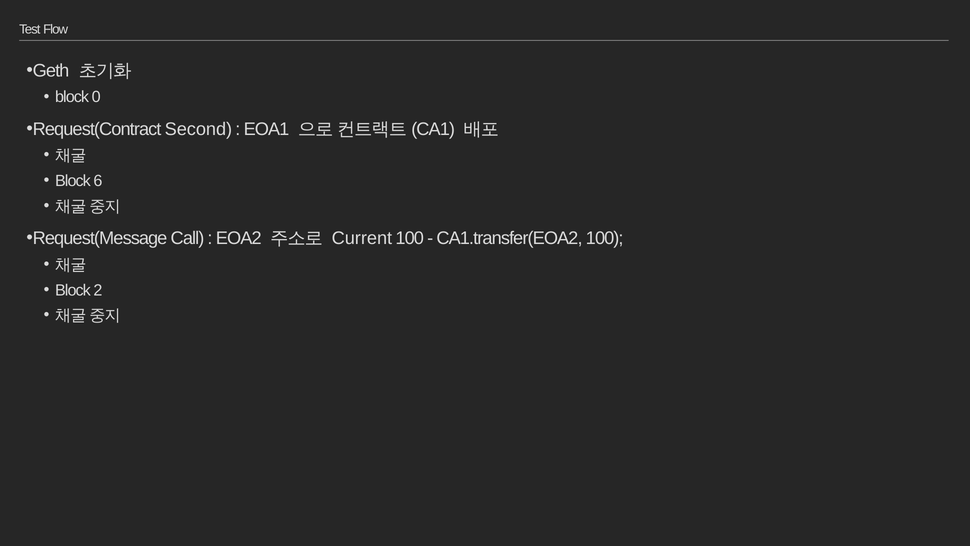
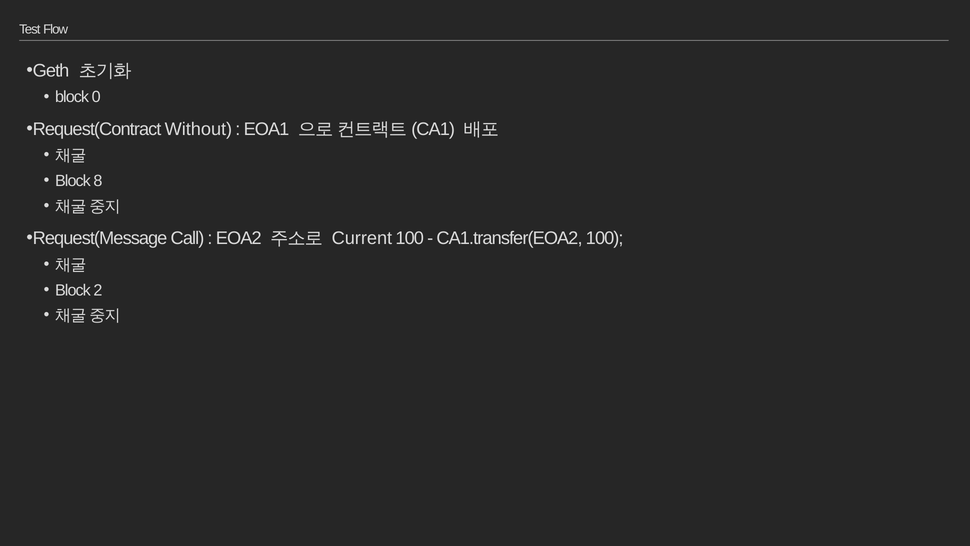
Second: Second -> Without (198, 129)
6: 6 -> 8 (98, 181)
